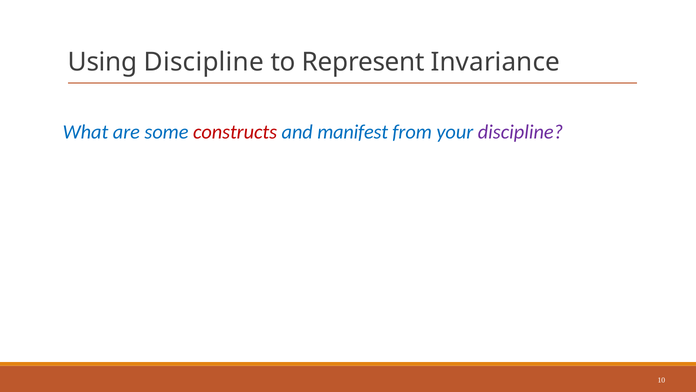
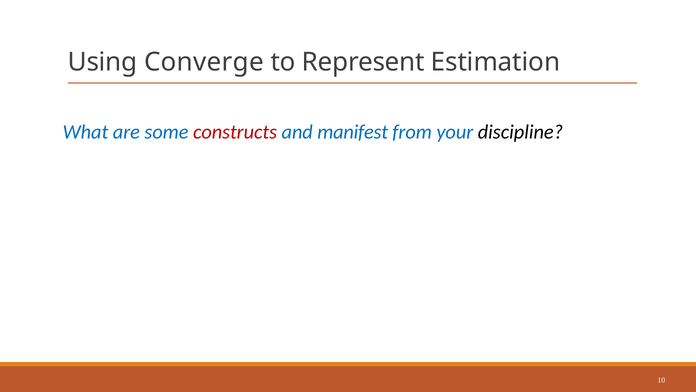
Using Discipline: Discipline -> Converge (204, 62)
Invariance: Invariance -> Estimation (496, 62)
discipline colour: purple -> black (520, 132)
